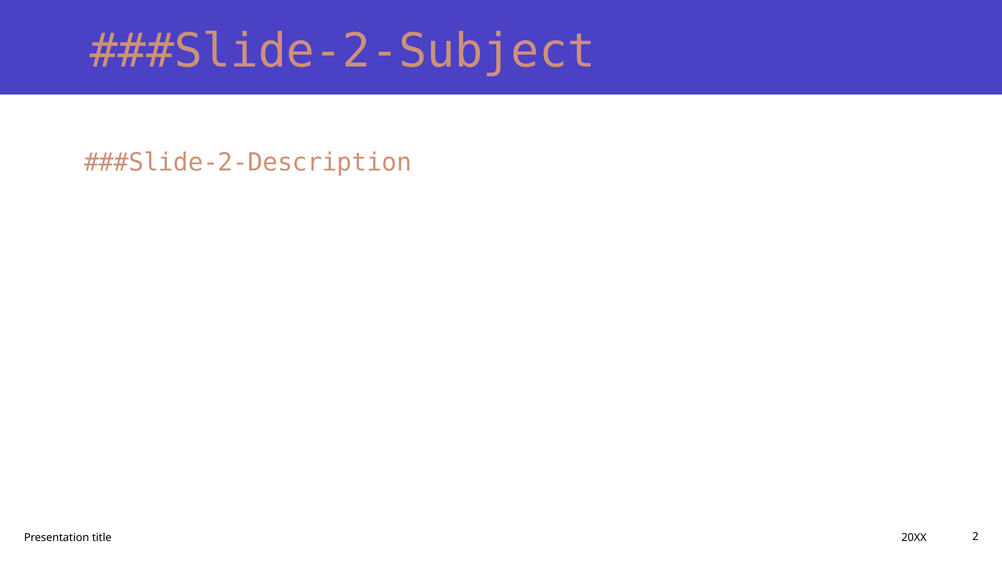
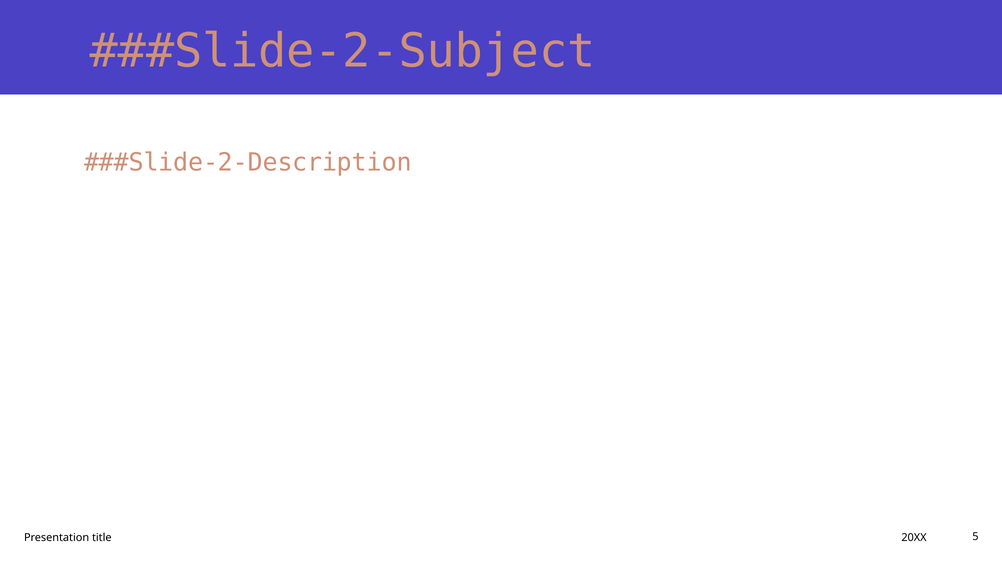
2: 2 -> 5 (975, 537)
